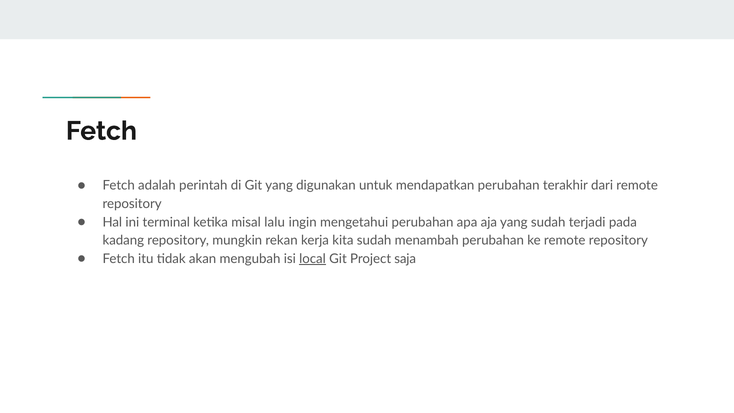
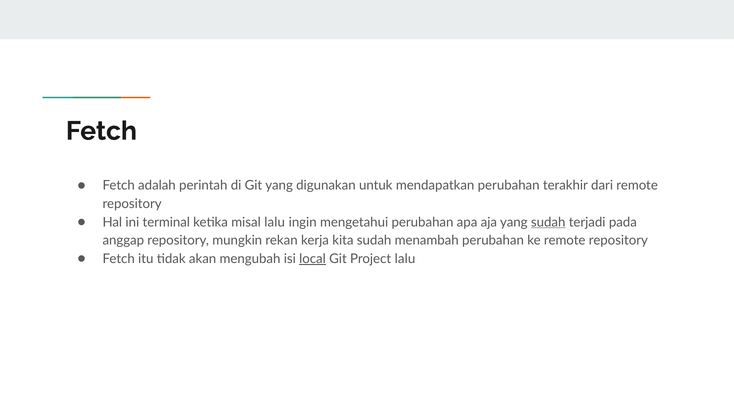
sudah underline: none -> present (548, 222)
kadang: kadang -> anggap (123, 240)
Project saja: saja -> lalu (405, 259)
